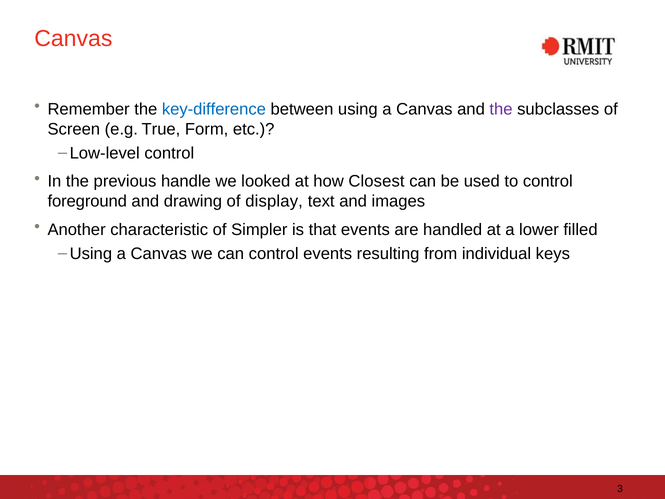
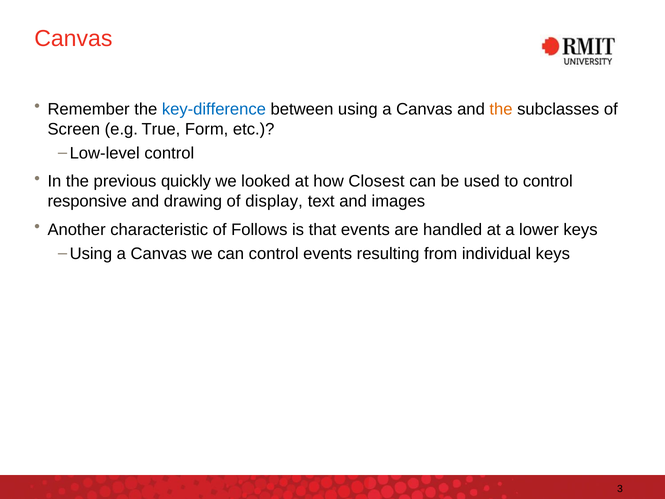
the colour: purple -> orange (501, 109)
handle: handle -> quickly (186, 181)
foreground: foreground -> responsive (87, 201)
Simpler: Simpler -> Follows (259, 230)
lower filled: filled -> keys (580, 230)
